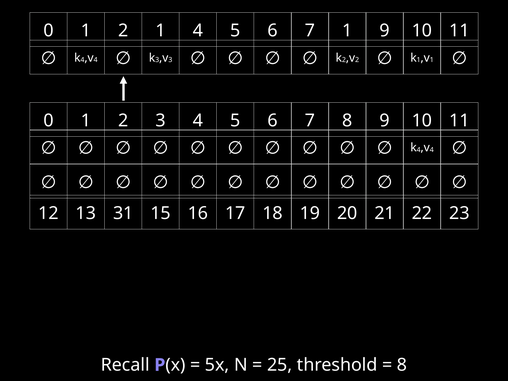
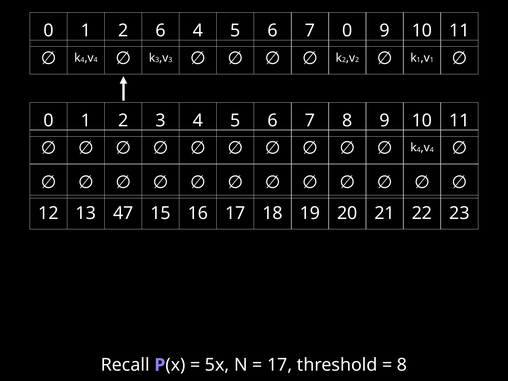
2 1: 1 -> 6 (161, 31)
7 1: 1 -> 0 (347, 31)
31: 31 -> 47 (123, 213)
25: 25 -> 17 (280, 365)
